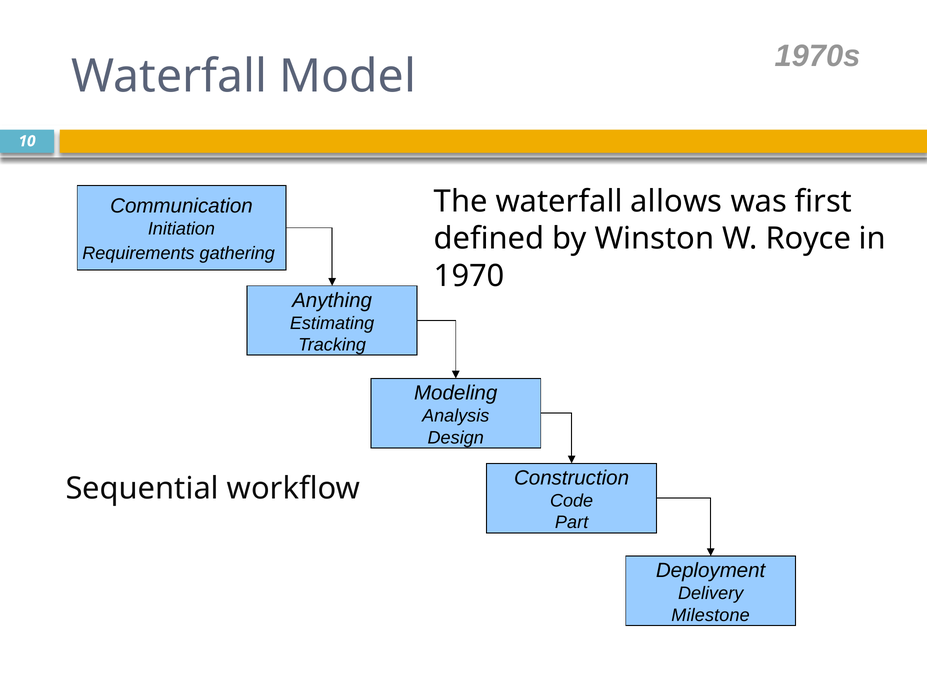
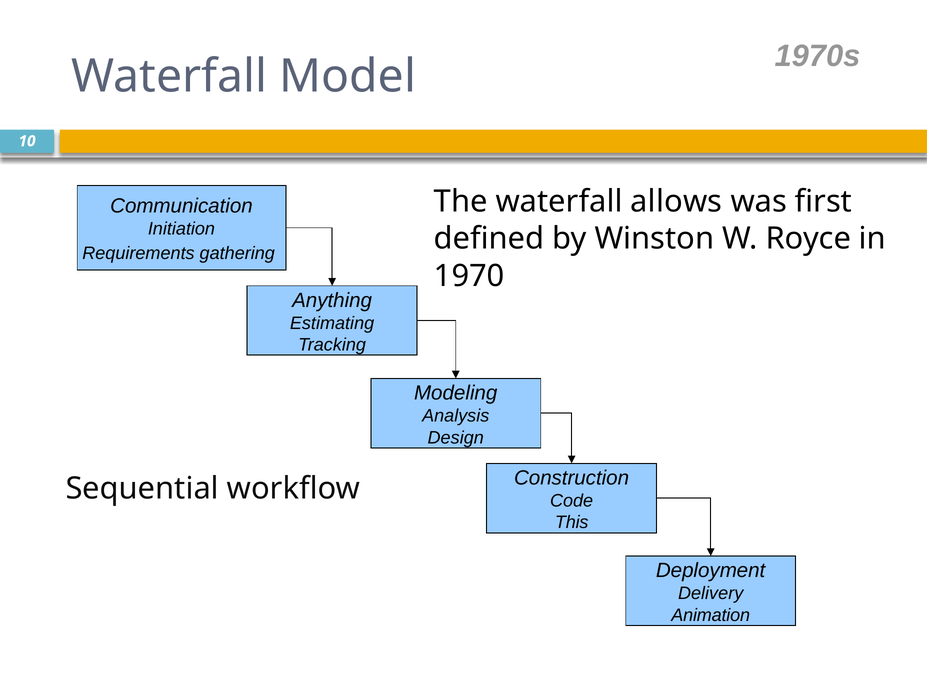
Part: Part -> This (572, 523)
Milestone: Milestone -> Animation (711, 615)
